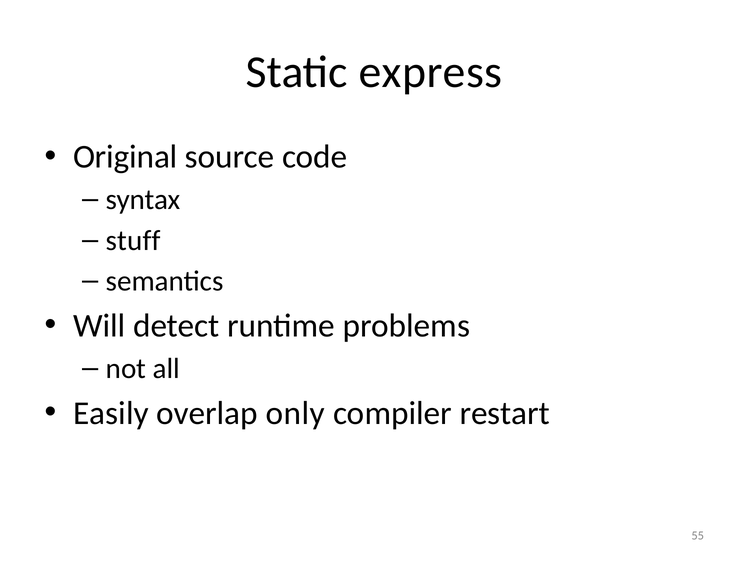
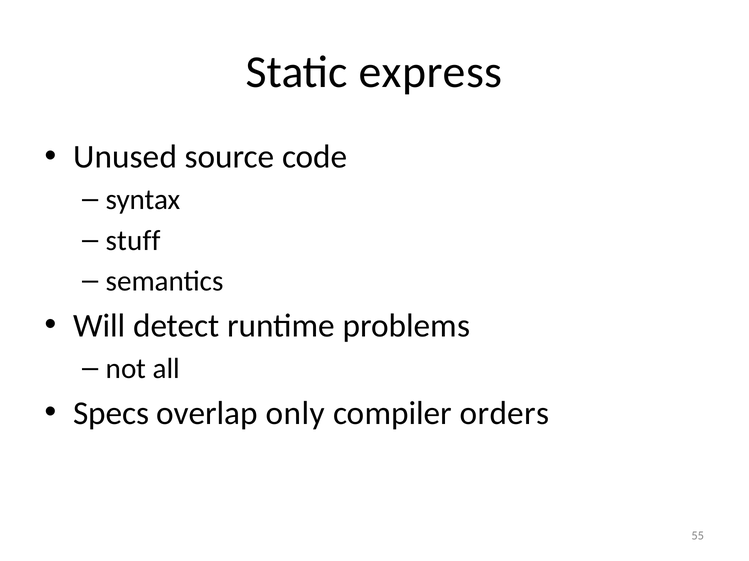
Original: Original -> Unused (125, 157)
Easily: Easily -> Specs (111, 414)
restart: restart -> orders (504, 414)
